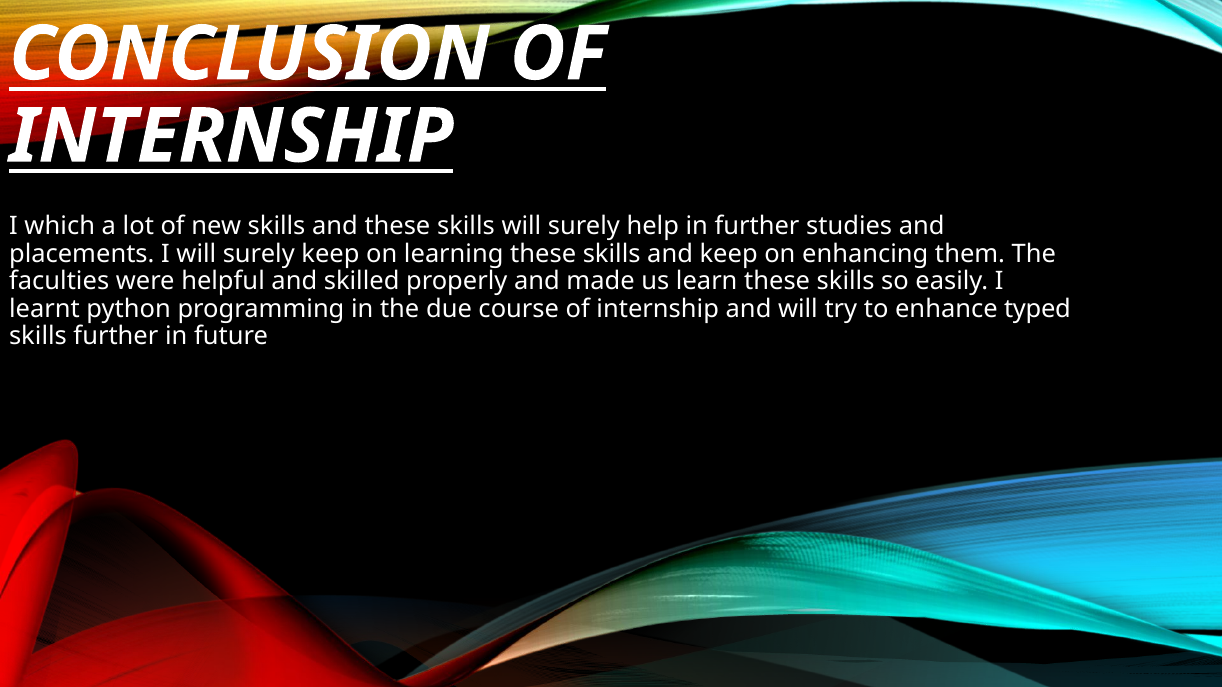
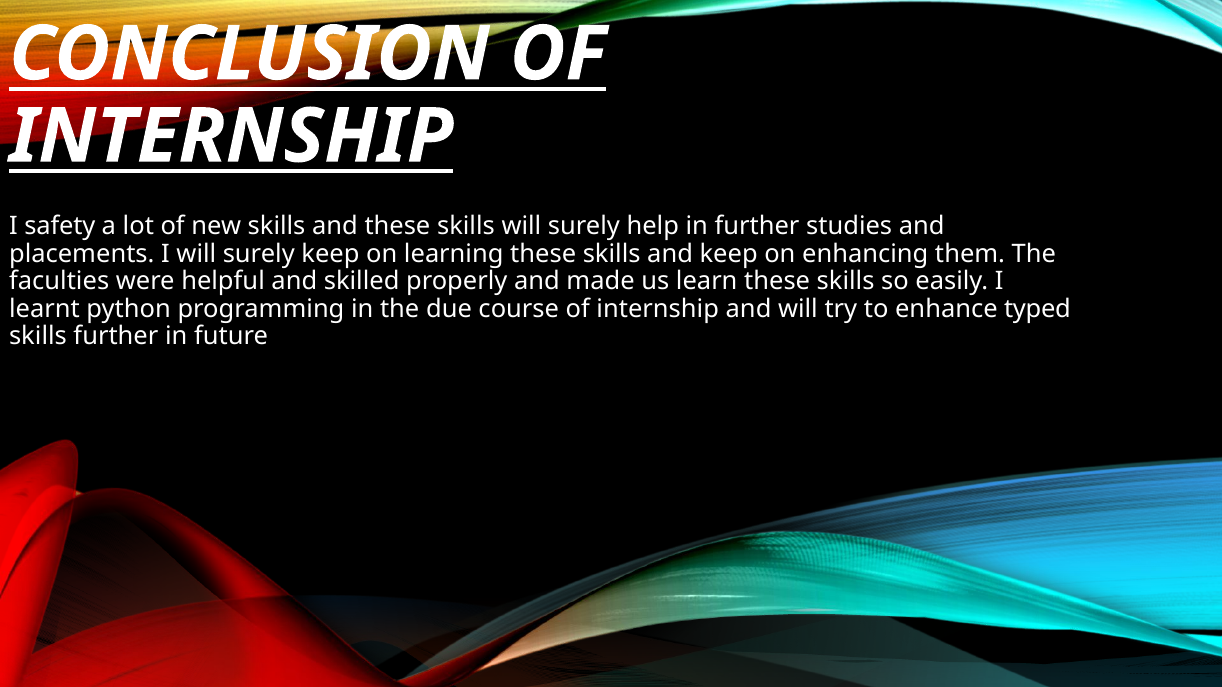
which: which -> safety (60, 226)
